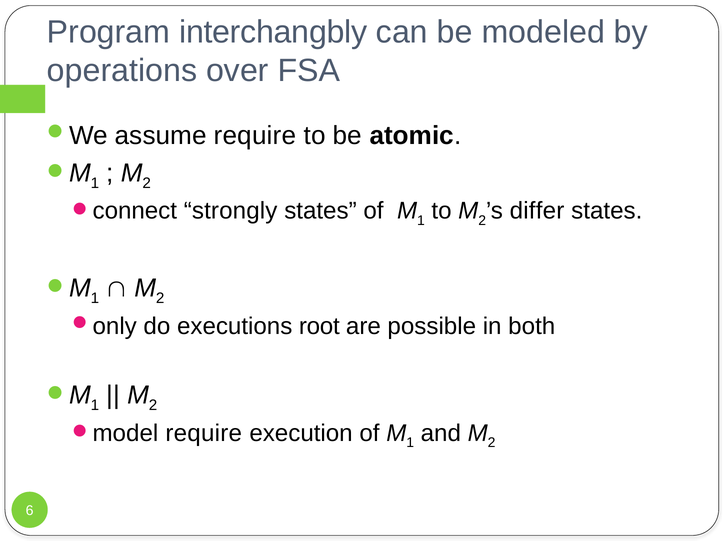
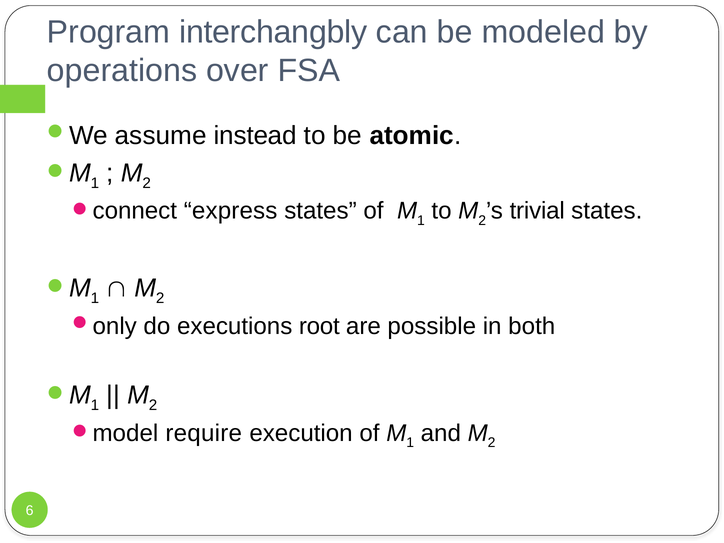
assume require: require -> instead (255, 136)
strongly: strongly -> express (231, 211)
differ: differ -> trivial (537, 211)
